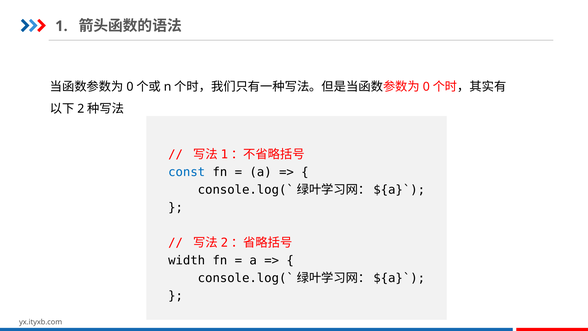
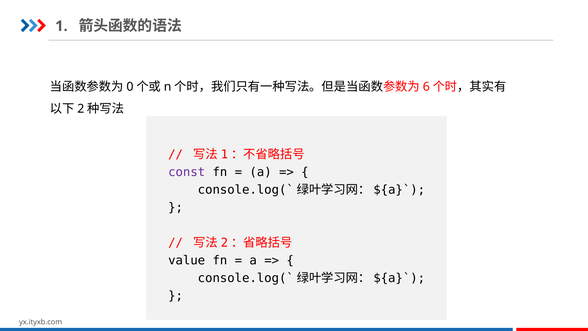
0: 0 -> 6 (426, 87)
const colour: blue -> purple (187, 172)
width: width -> value (187, 260)
